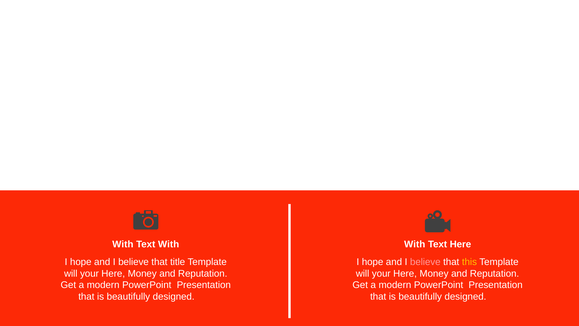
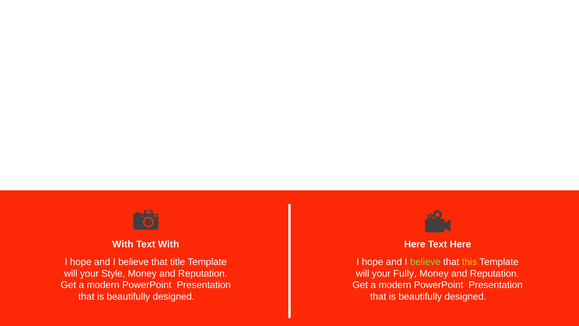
With: With -> Here (415, 244)
believe colour: pink -> light green (425, 262)
Here: Here -> Style (113, 273)
Here: Here -> Fully (405, 273)
